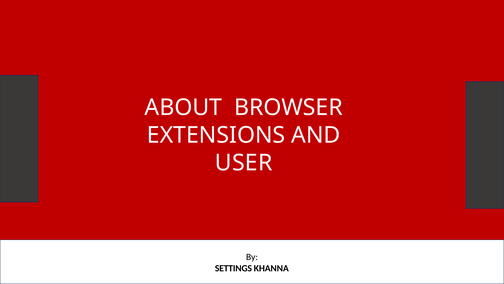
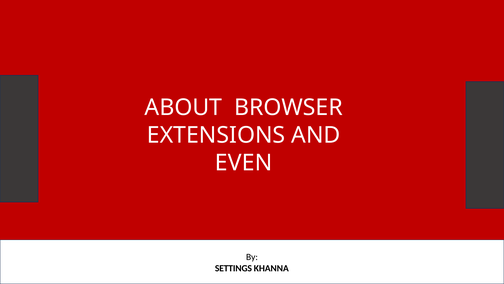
USER: USER -> EVEN (244, 163)
